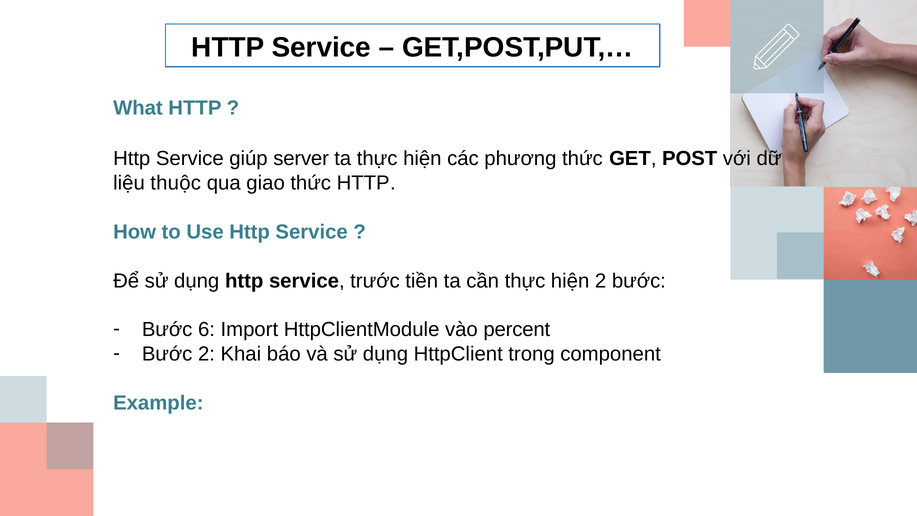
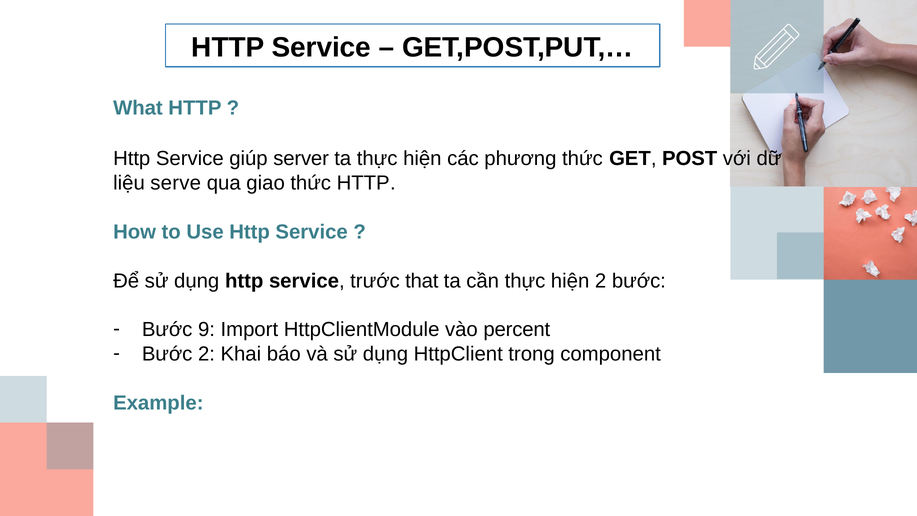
thuộc: thuộc -> serve (176, 183)
tiền: tiền -> that (422, 281)
6: 6 -> 9 (207, 330)
